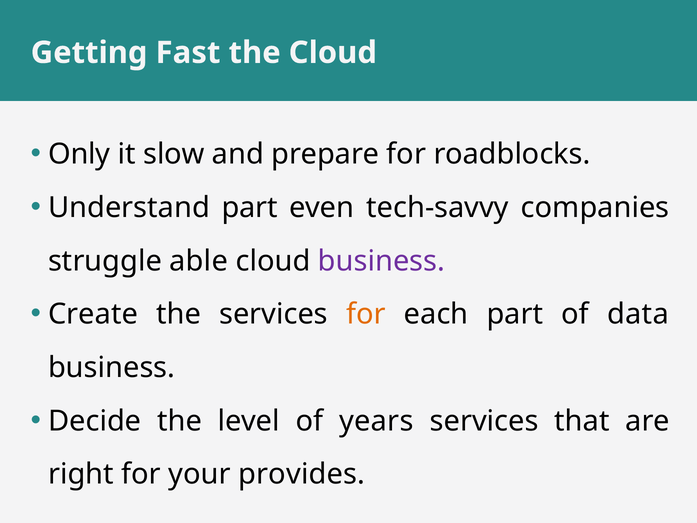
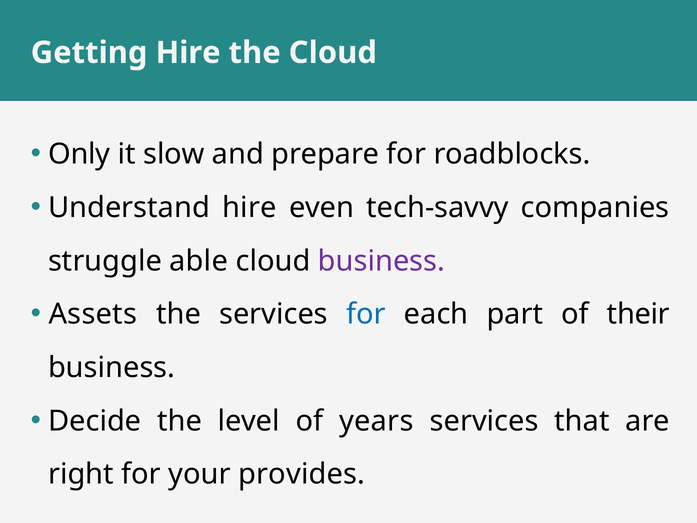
Getting Fast: Fast -> Hire (188, 53)
Understand part: part -> hire (249, 208)
Create: Create -> Assets (93, 314)
for colour: orange -> blue (366, 314)
data: data -> their (638, 314)
